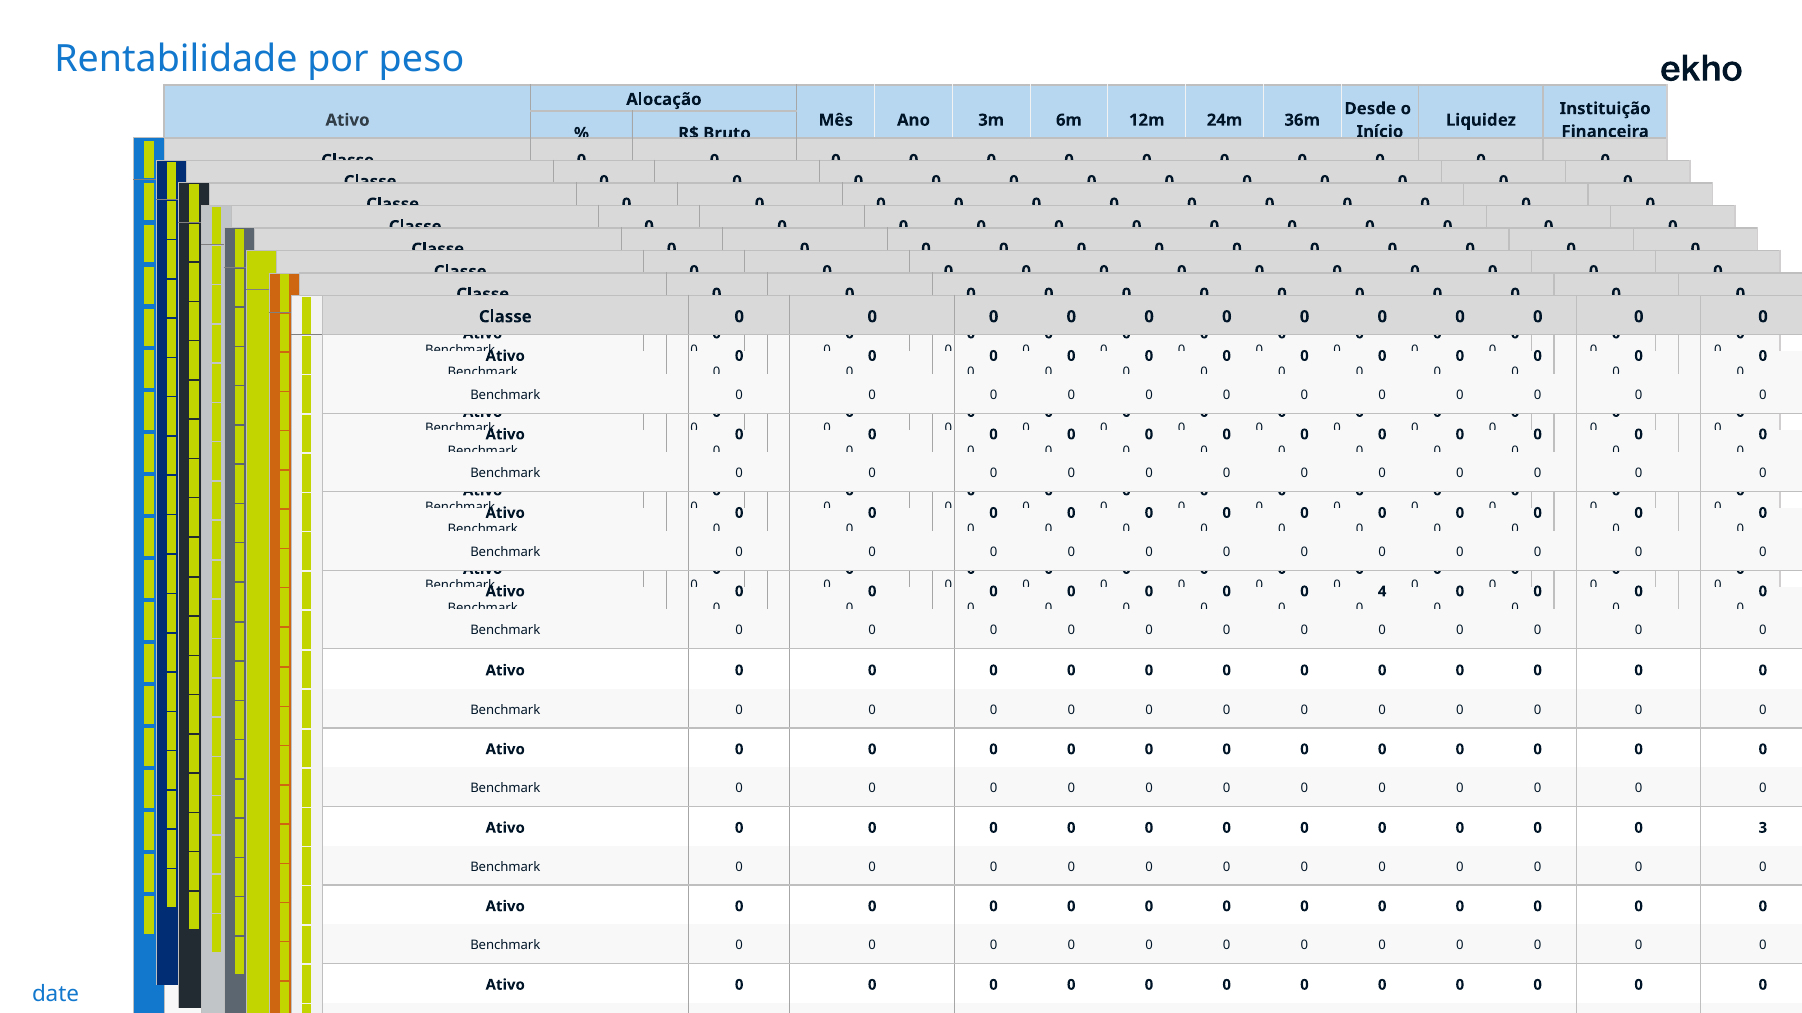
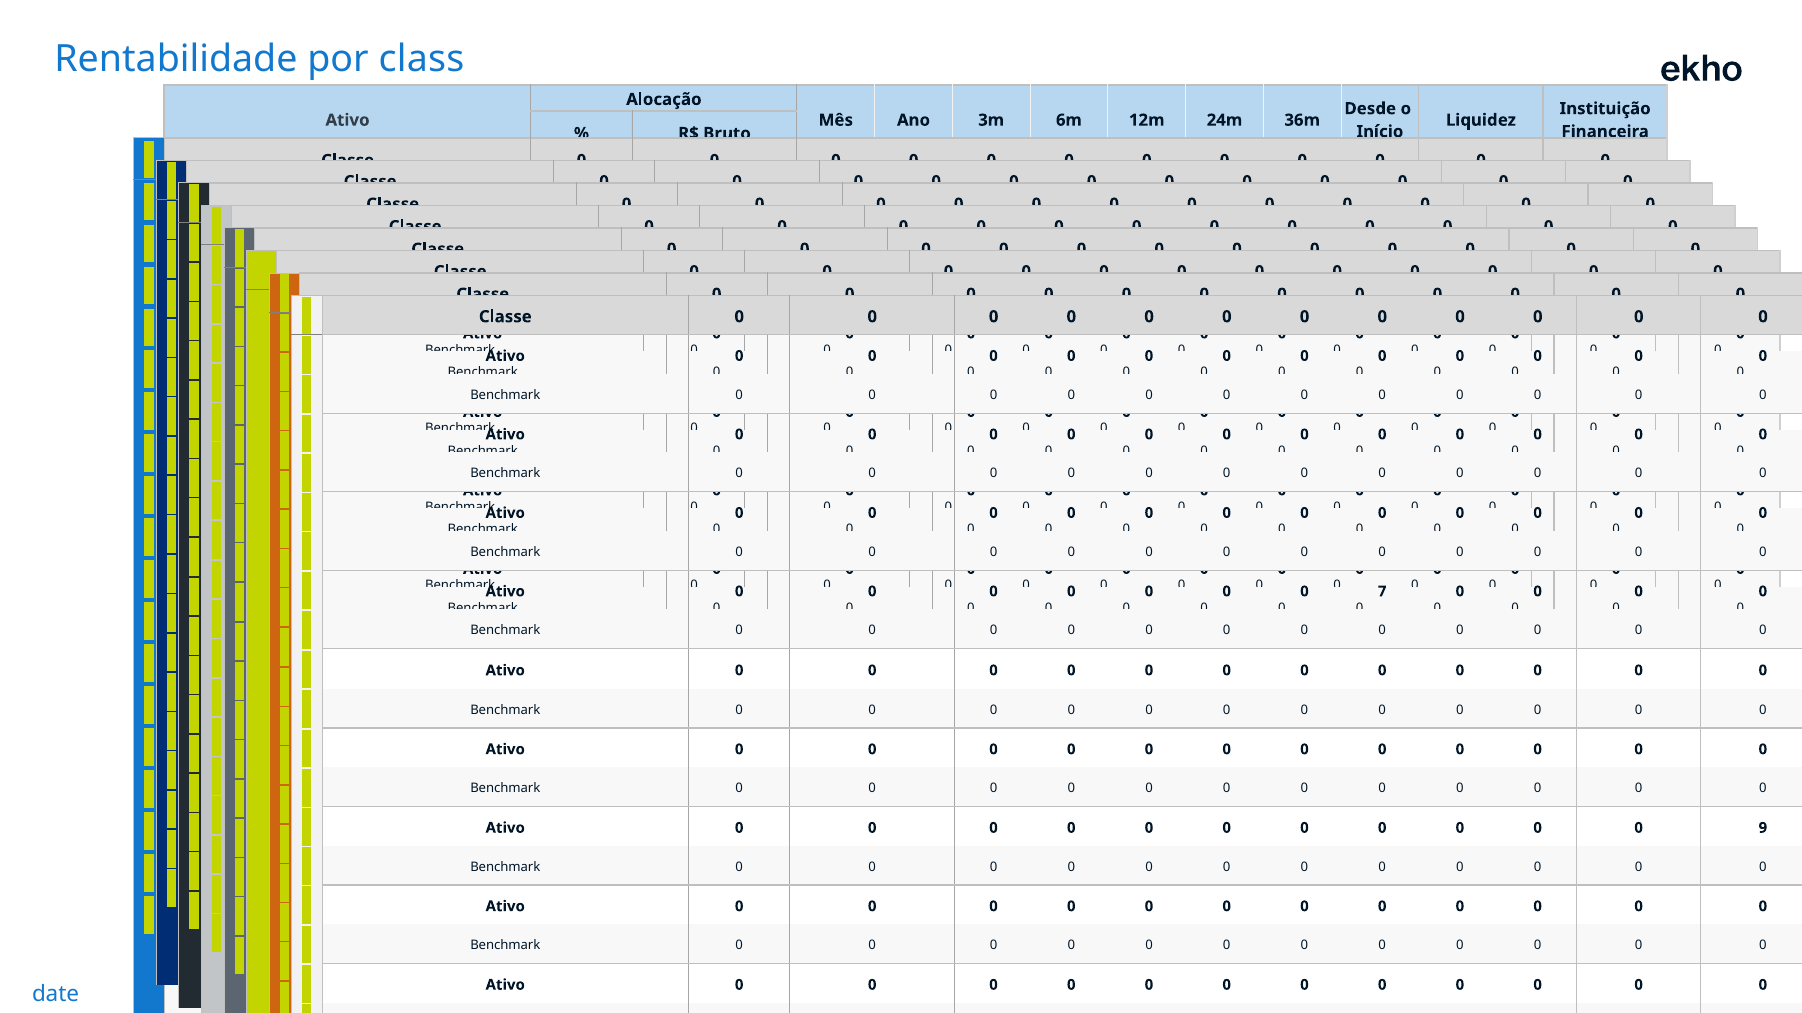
peso: peso -> class (421, 60)
4: 4 -> 7 (1382, 592)
3: 3 -> 9 (1763, 828)
